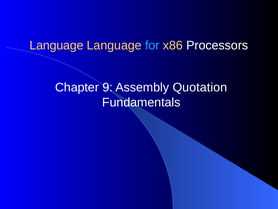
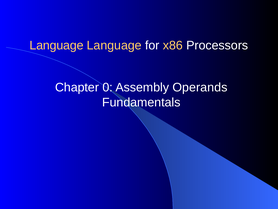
for colour: light blue -> white (152, 45)
9: 9 -> 0 (108, 87)
Quotation: Quotation -> Operands (200, 87)
